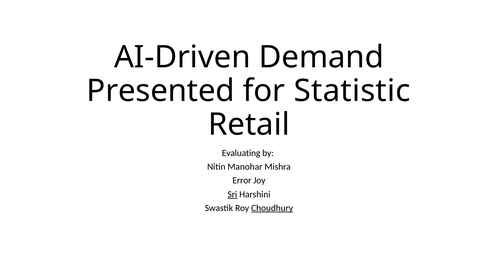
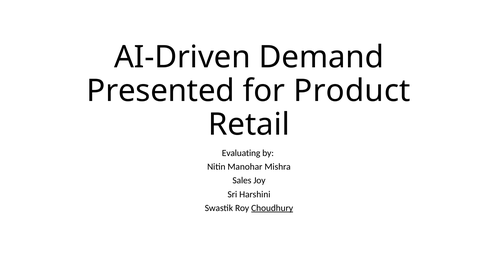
Statistic: Statistic -> Product (352, 91)
Error: Error -> Sales (242, 181)
Sri underline: present -> none (232, 194)
